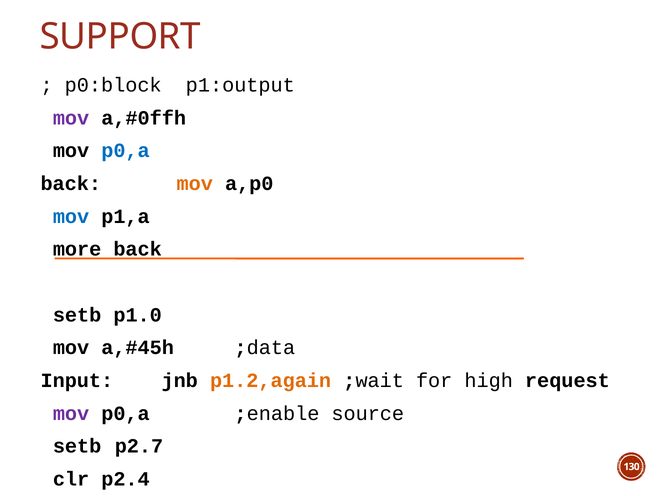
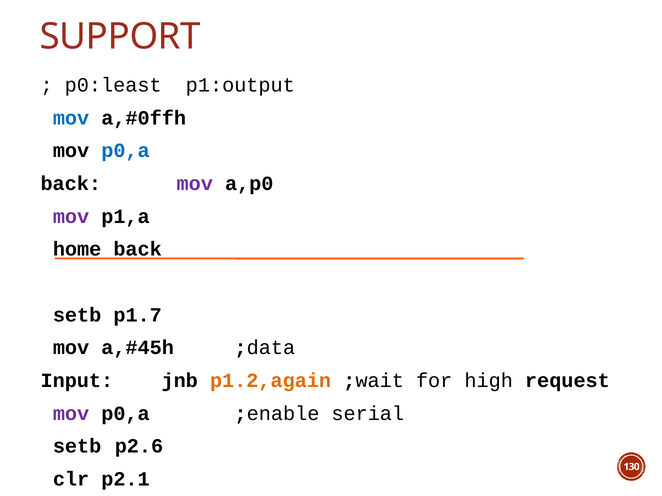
p0:block: p0:block -> p0:least (113, 85)
mov colour: purple -> blue (71, 118)
mov colour: orange -> purple (195, 184)
mov colour: blue -> purple (71, 217)
more: more -> home (77, 249)
p1.0: p1.0 -> p1.7 (138, 315)
source: source -> serial (368, 414)
p2.7: p2.7 -> p2.6 (139, 447)
p2.4: p2.4 -> p2.1 (126, 480)
